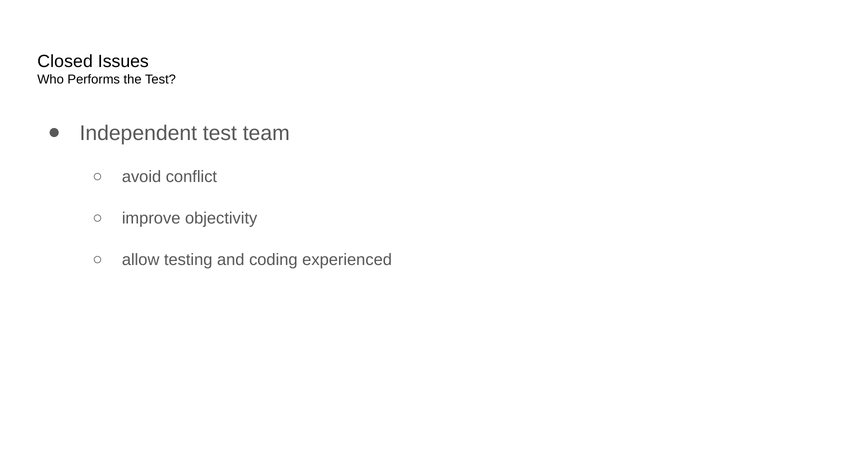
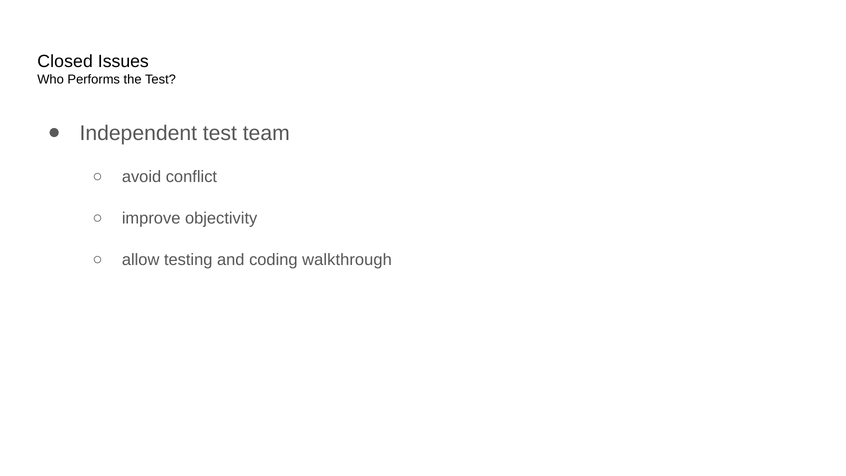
experienced: experienced -> walkthrough (347, 260)
